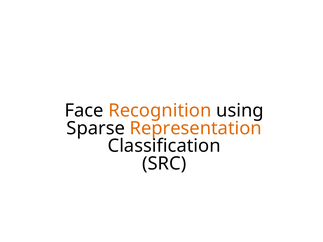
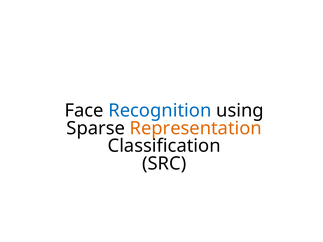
Recognition colour: orange -> blue (160, 111)
